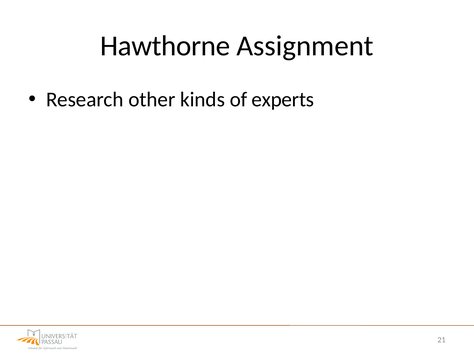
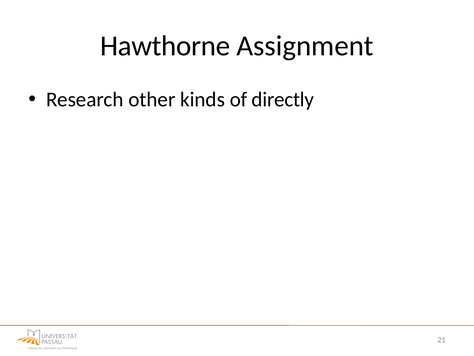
experts: experts -> directly (283, 99)
